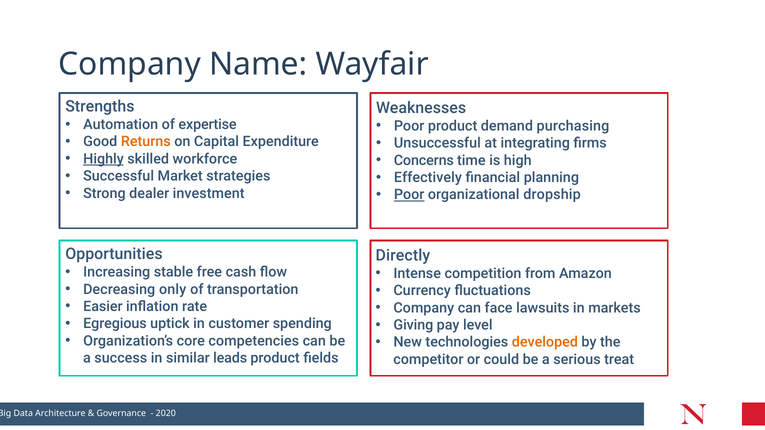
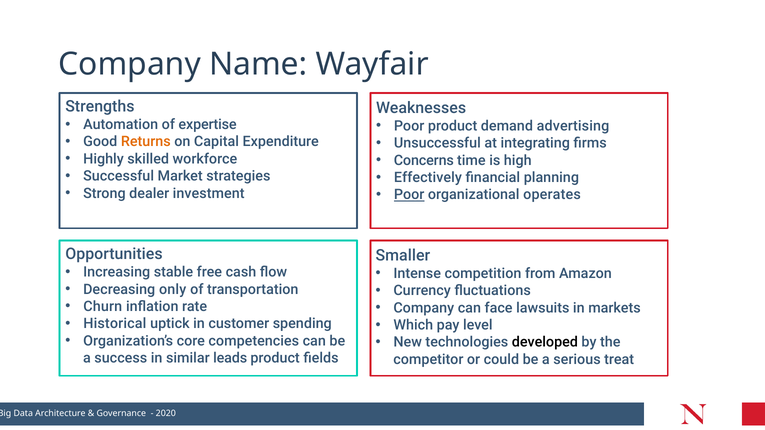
purchasing: purchasing -> advertising (573, 126)
Highly underline: present -> none (103, 159)
dropship: dropship -> operates (552, 195)
Directly: Directly -> Smaller (403, 256)
Easier: Easier -> Churn (103, 307)
Egregious: Egregious -> Historical (115, 324)
Giving: Giving -> Which (413, 325)
developed colour: orange -> black (545, 342)
